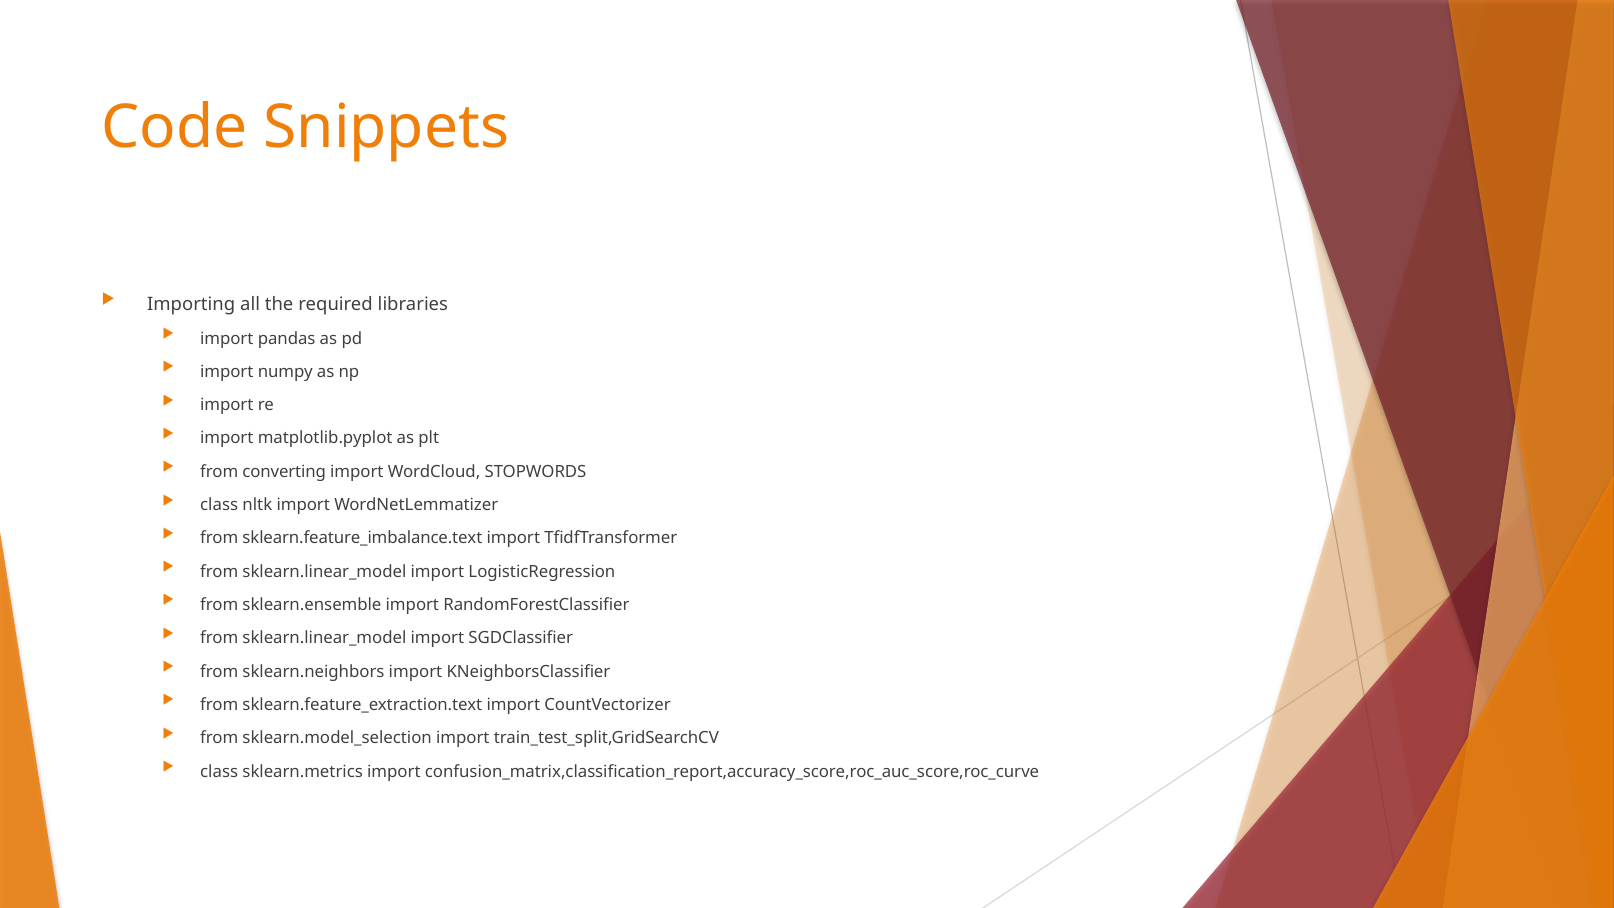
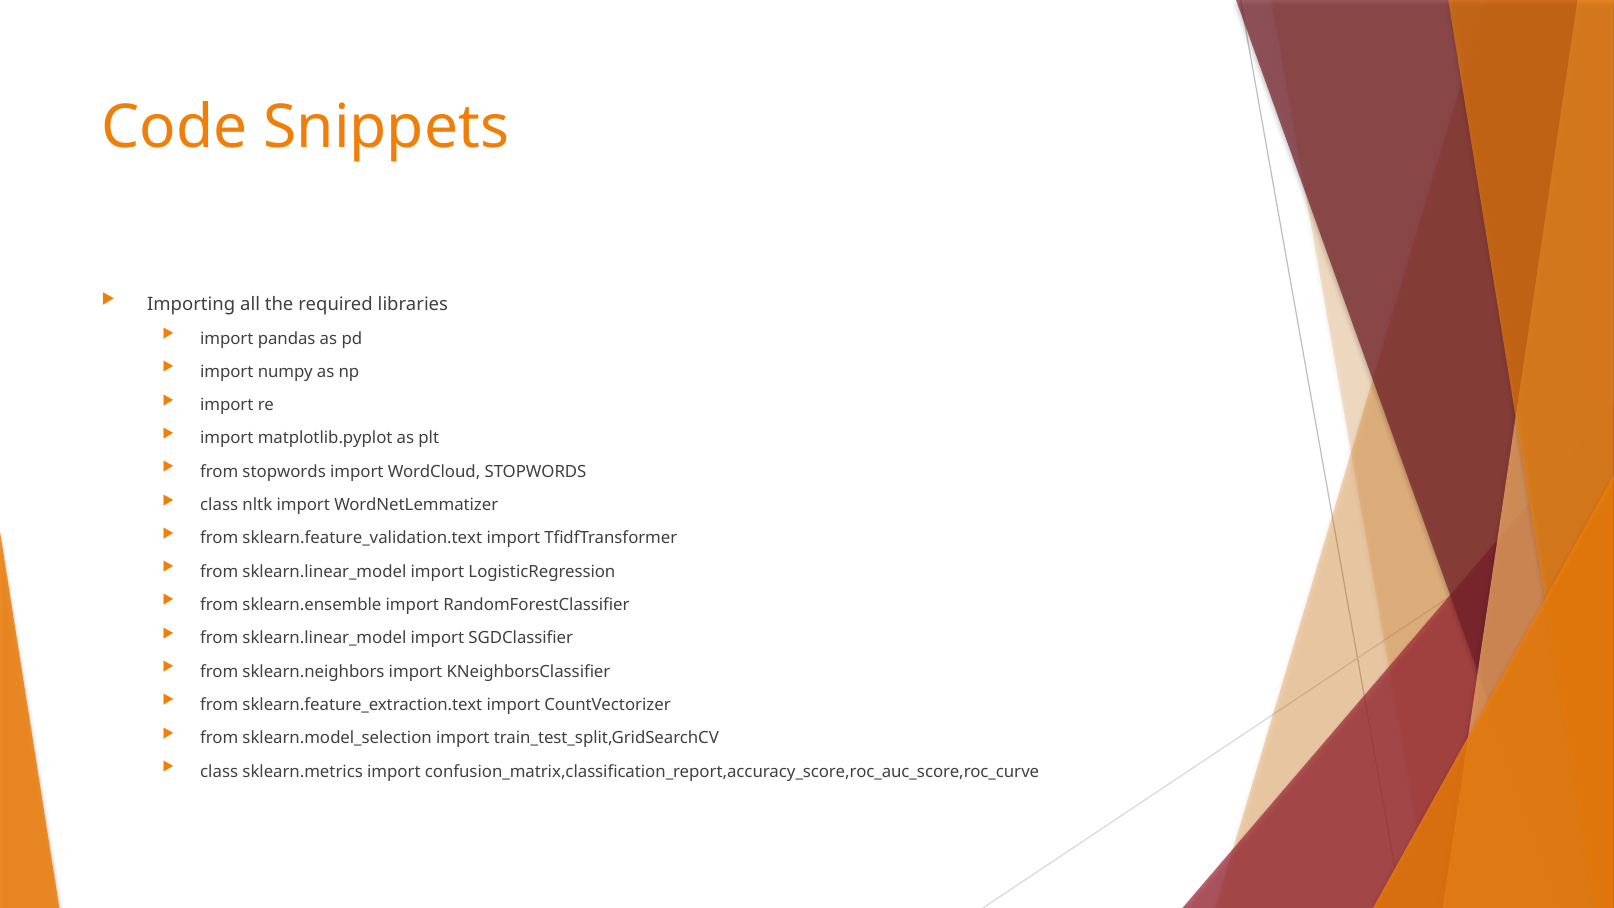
from converting: converting -> stopwords (284, 472)
sklearn.feature_imbalance.text: sklearn.feature_imbalance.text -> sklearn.feature_validation.text (362, 538)
